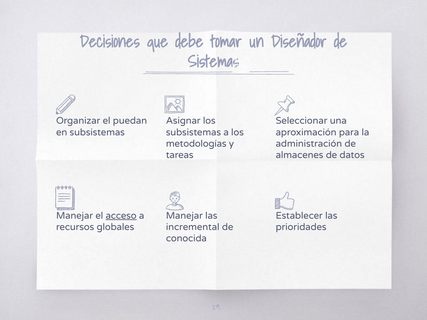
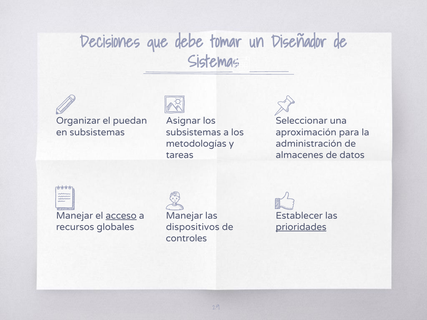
incremental: incremental -> dispositivos (193, 227)
prioridades underline: none -> present (301, 227)
conocida: conocida -> controles (186, 239)
